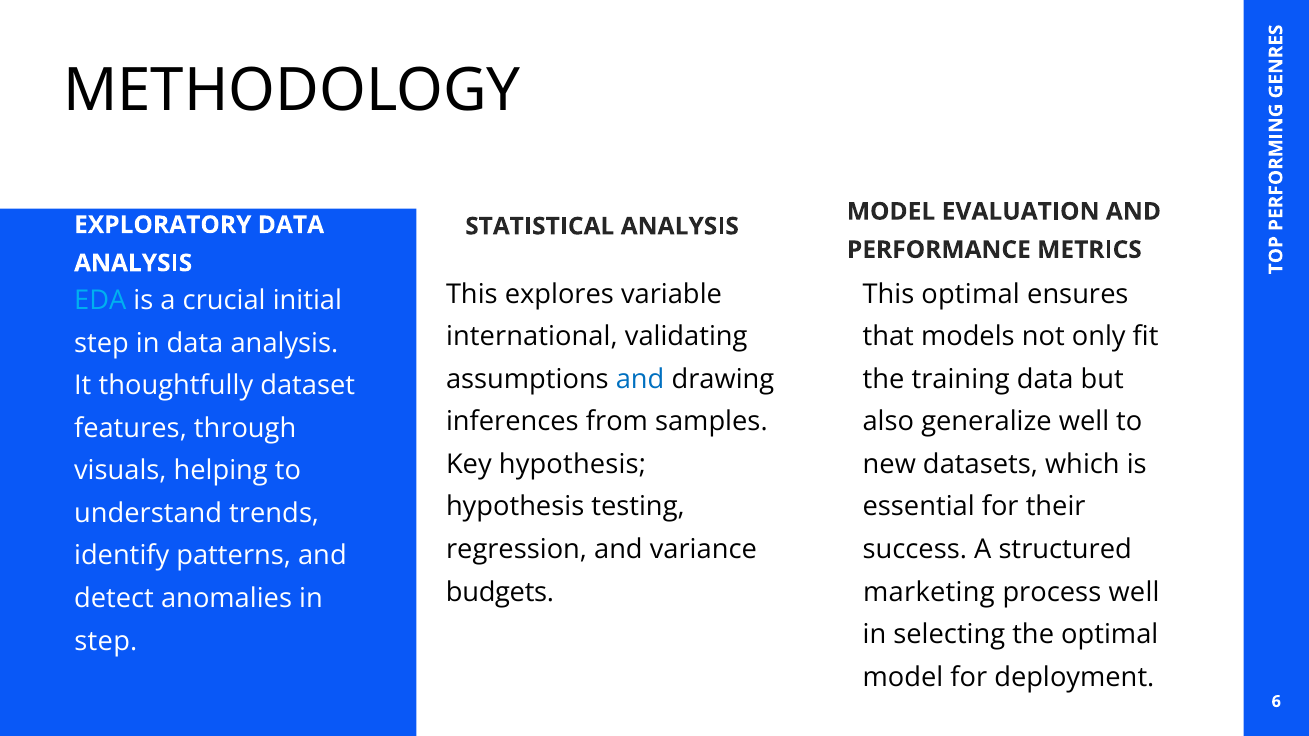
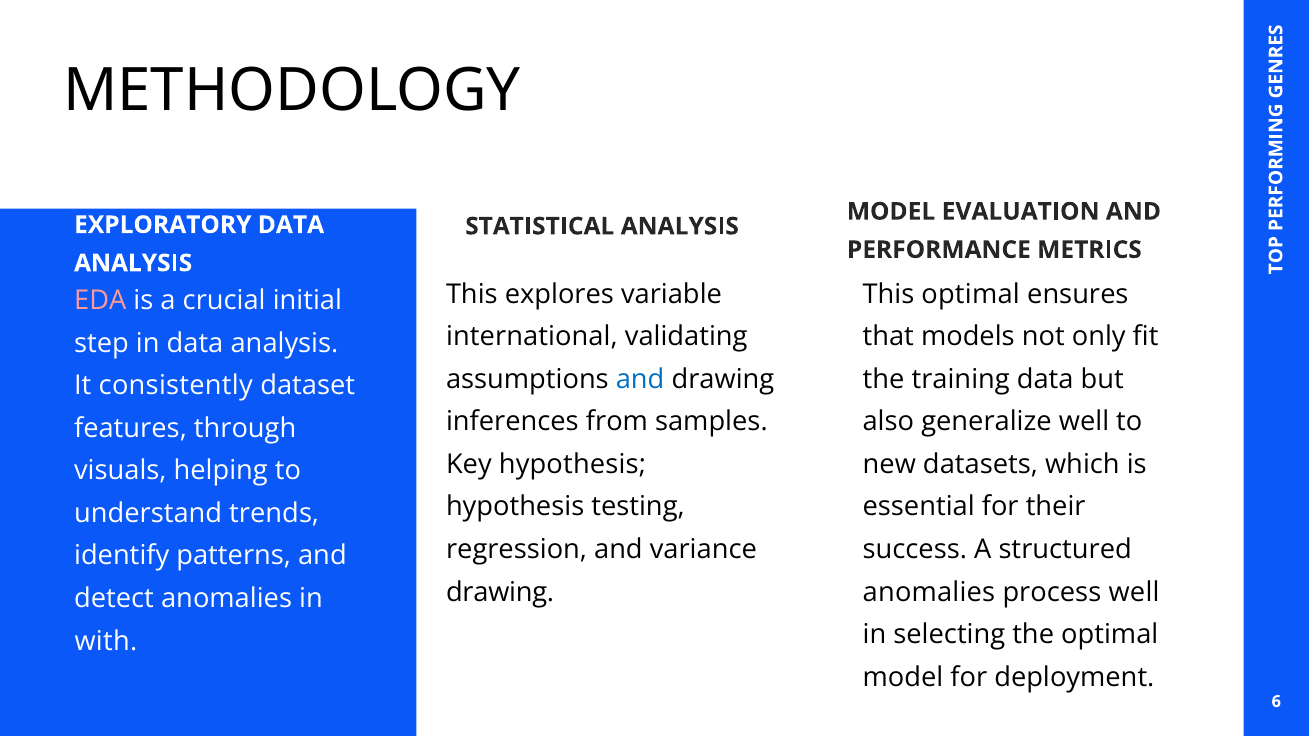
EDA colour: light blue -> pink (100, 301)
thoughtfully: thoughtfully -> consistently (176, 386)
budgets: budgets -> drawing (500, 592)
marketing: marketing -> anomalies (929, 592)
step: step -> with (106, 641)
